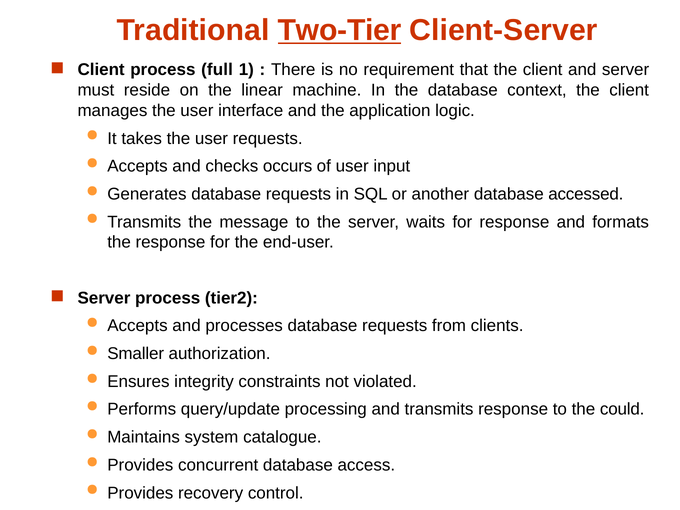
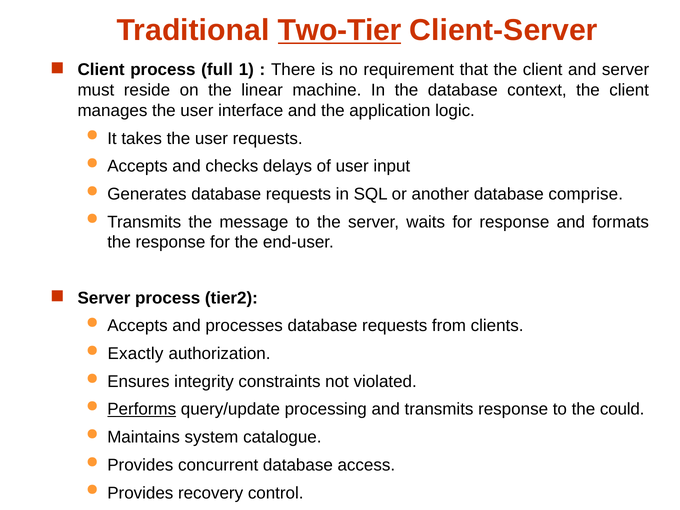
occurs: occurs -> delays (288, 166)
accessed: accessed -> comprise (586, 194)
Smaller: Smaller -> Exactly (136, 354)
Performs underline: none -> present (142, 409)
